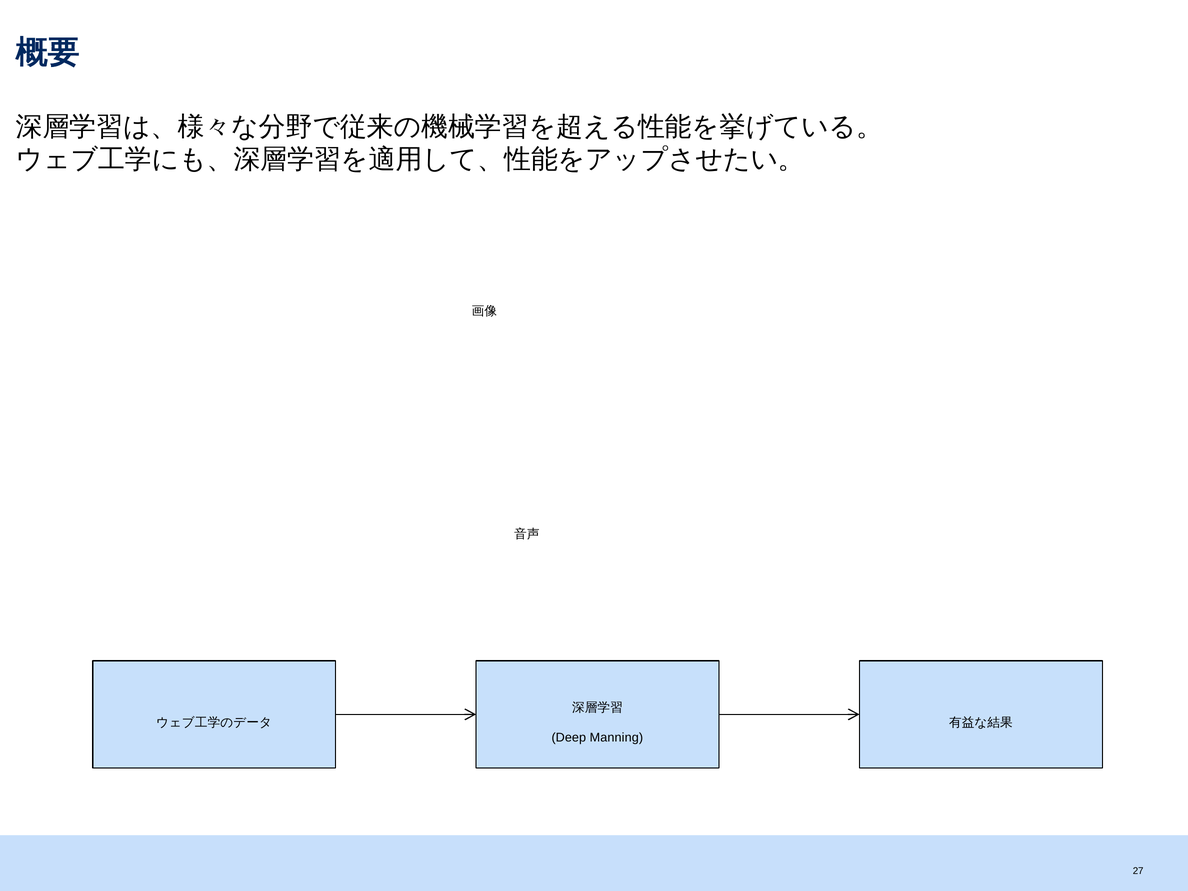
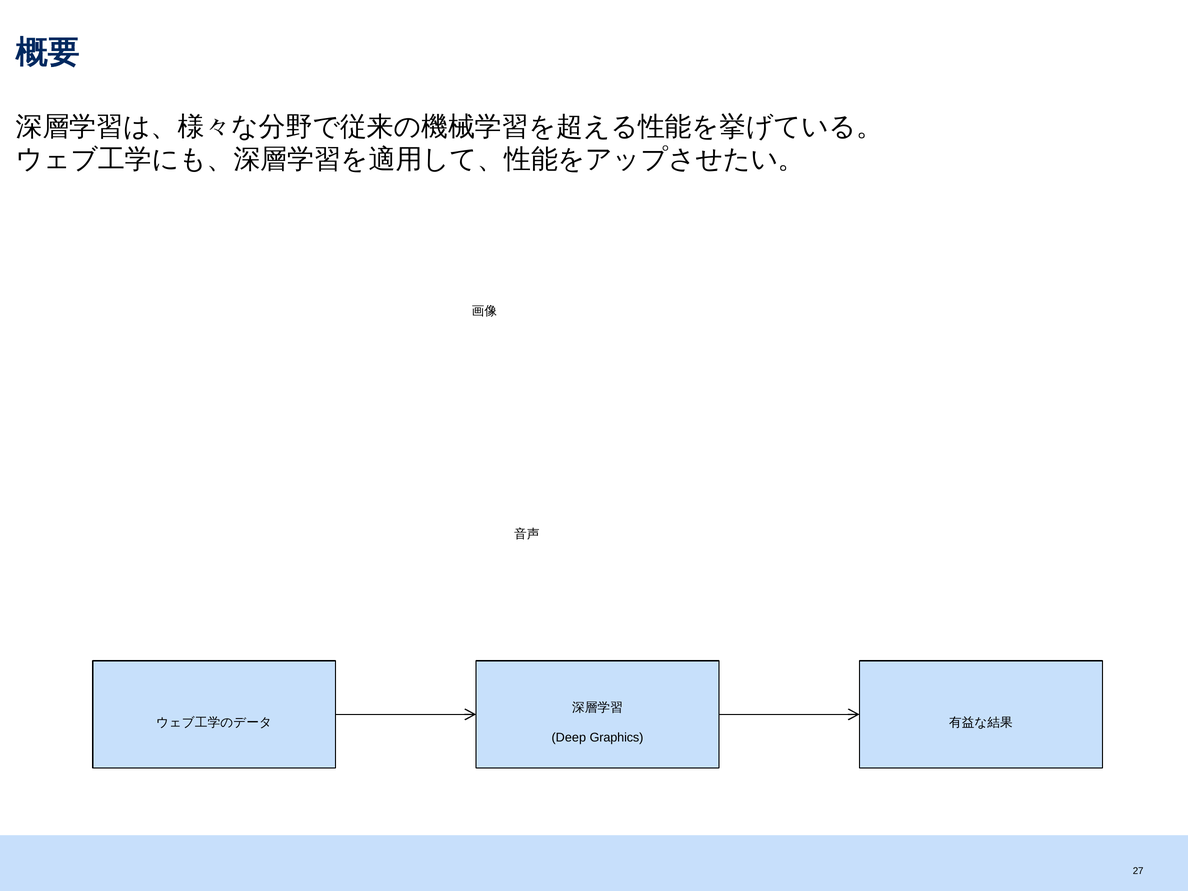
Manning: Manning -> Graphics (617, 738)
